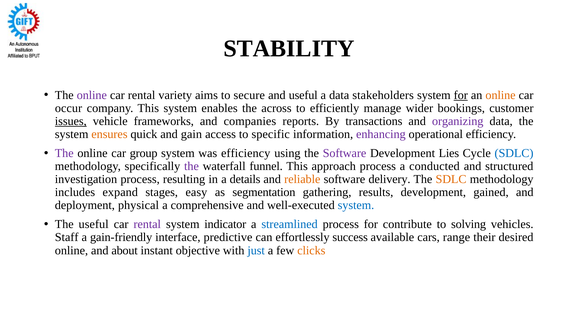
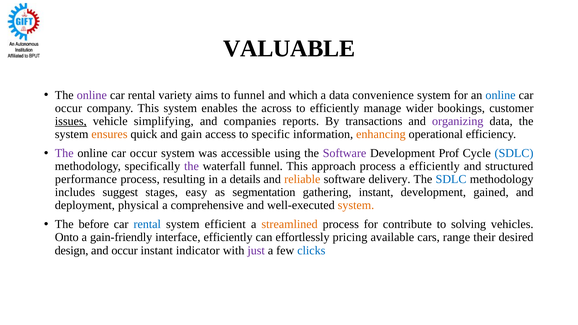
STABILITY: STABILITY -> VALUABLE (289, 49)
to secure: secure -> funnel (249, 95)
and useful: useful -> which (303, 95)
stakeholders: stakeholders -> convenience (383, 95)
for underline: present -> none (461, 95)
online colour: orange -> blue (501, 95)
frameworks: frameworks -> simplifying (164, 121)
enhancing colour: purple -> orange (381, 134)
group: group -> occur (144, 153)
was efficiency: efficiency -> accessible (246, 153)
Lies: Lies -> Prof (449, 153)
a conducted: conducted -> efficiently (434, 166)
investigation: investigation -> performance (86, 179)
SDLC colour: orange -> blue (451, 179)
expand: expand -> suggest (120, 192)
gathering results: results -> instant (376, 192)
system colour: blue -> orange (356, 205)
The useful: useful -> before (94, 224)
rental colour: purple -> blue (147, 224)
indicator: indicator -> efficient (225, 224)
streamlined colour: blue -> orange (290, 224)
Staff: Staff -> Onto (67, 237)
interface predictive: predictive -> efficiently (228, 237)
success: success -> pricing (350, 237)
online: online -> design (72, 250)
and about: about -> occur (125, 250)
objective: objective -> indicator (198, 250)
just colour: blue -> purple (256, 250)
clicks colour: orange -> blue (311, 250)
